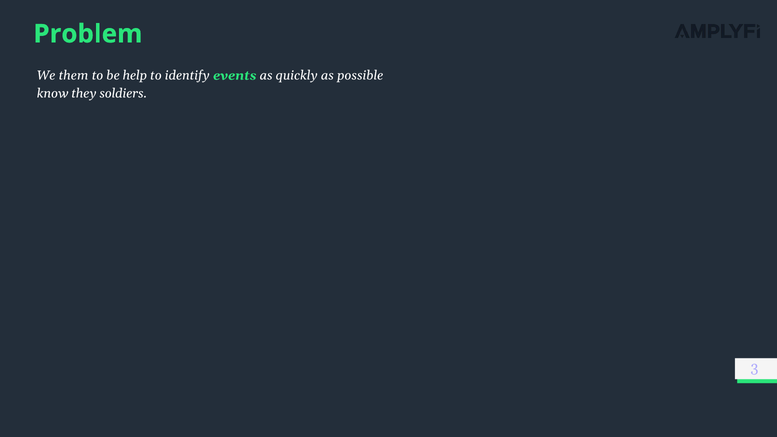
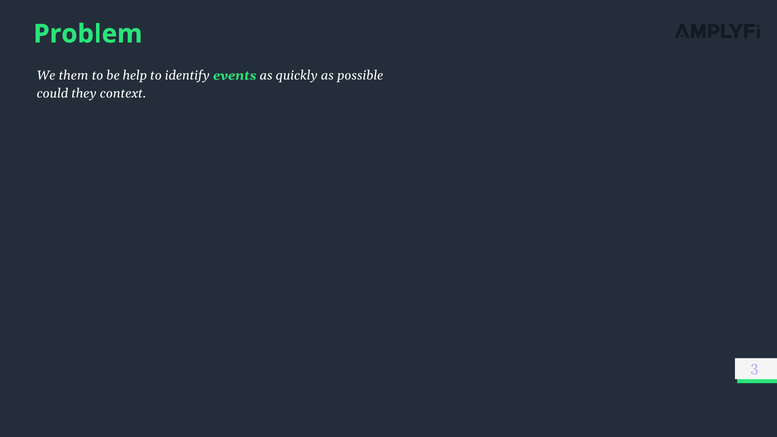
know: know -> could (53, 93)
soldiers: soldiers -> context (123, 93)
